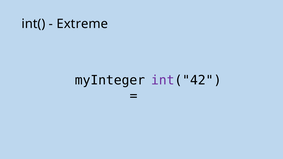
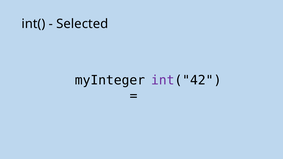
Extreme: Extreme -> Selected (82, 24)
